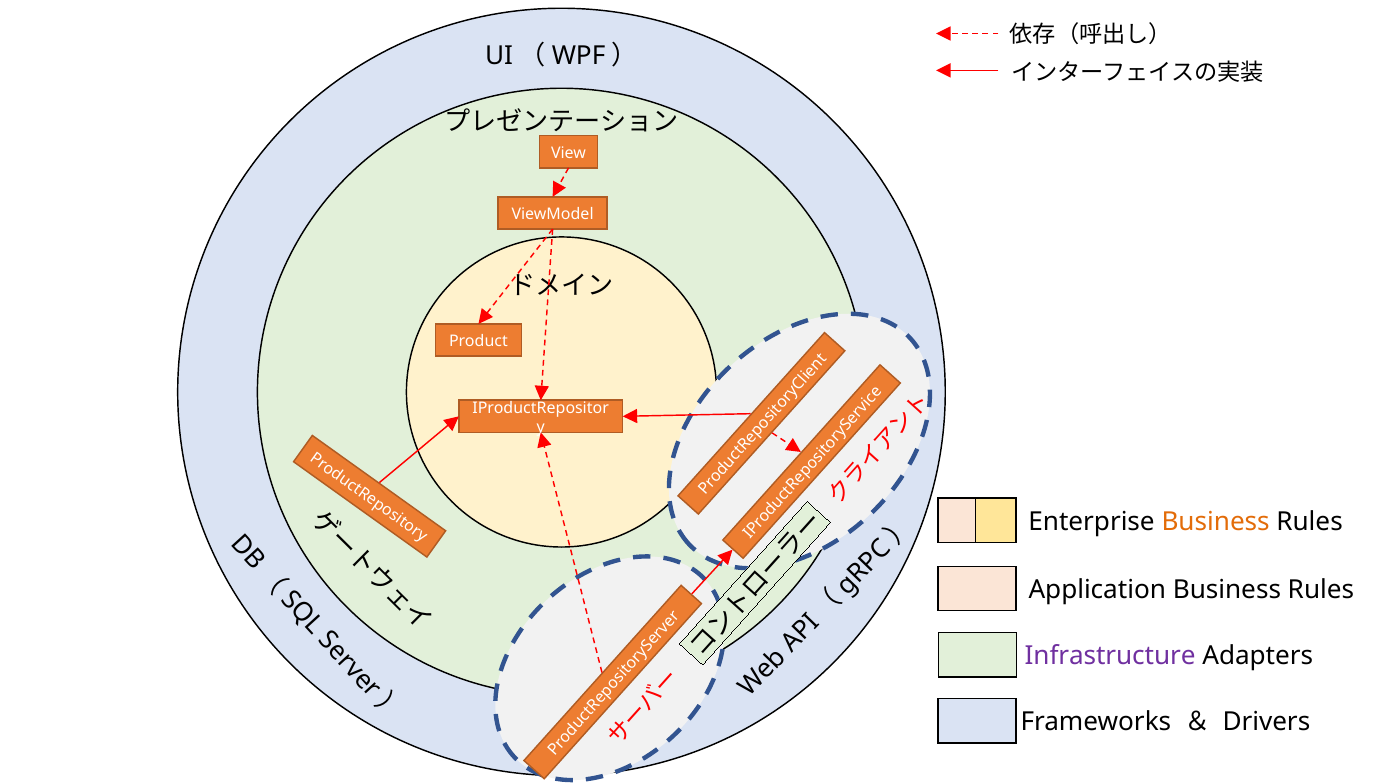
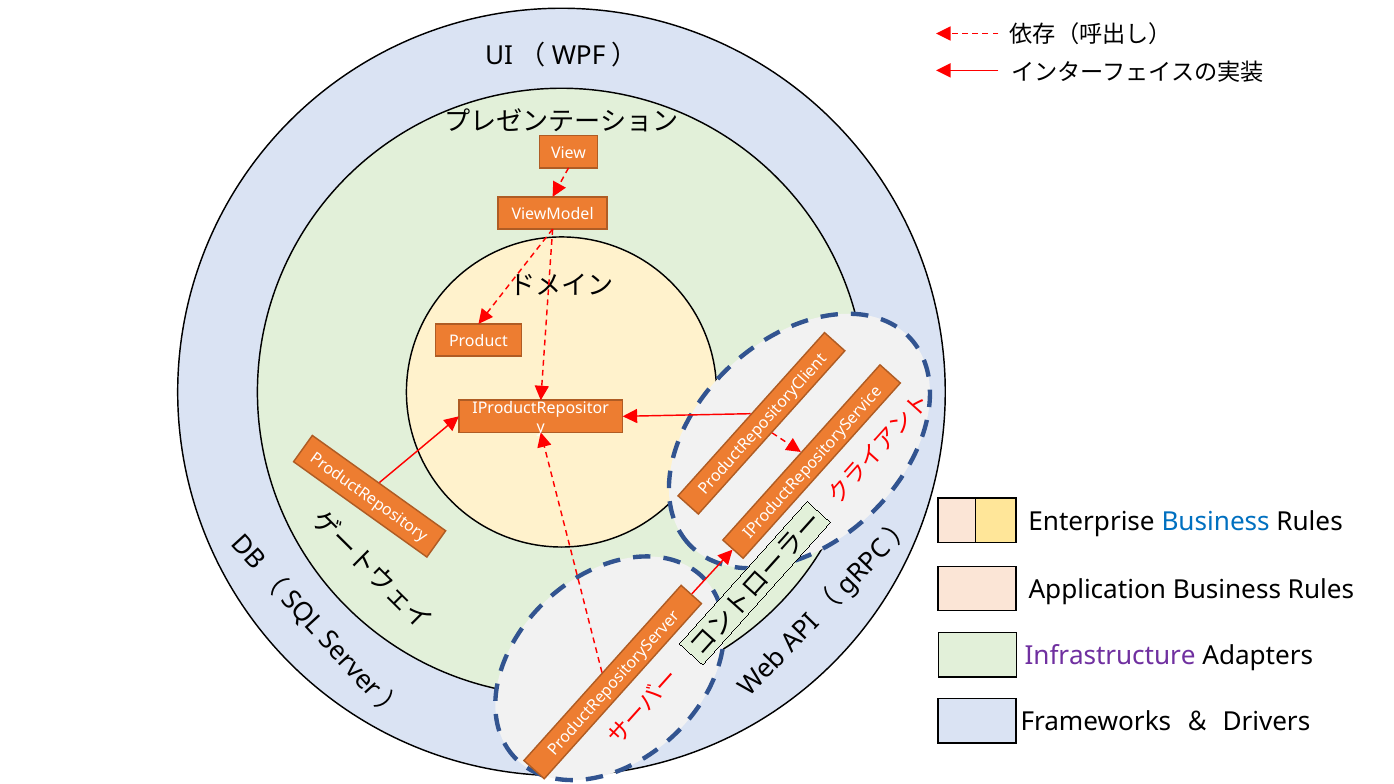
Business colour: orange -> blue (1216, 522)
